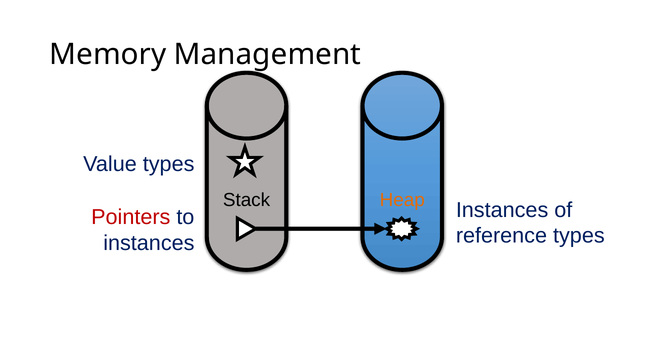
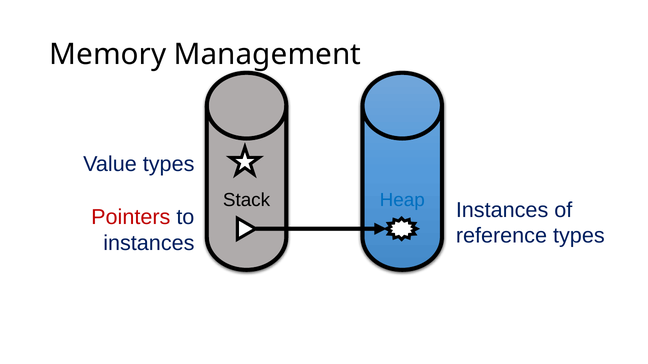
Heap colour: orange -> blue (402, 200)
